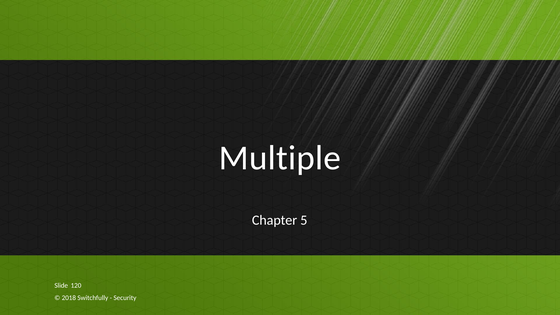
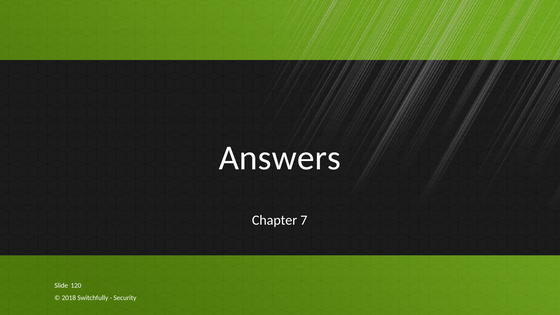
Multiple: Multiple -> Answers (280, 158)
5: 5 -> 7 (304, 220)
